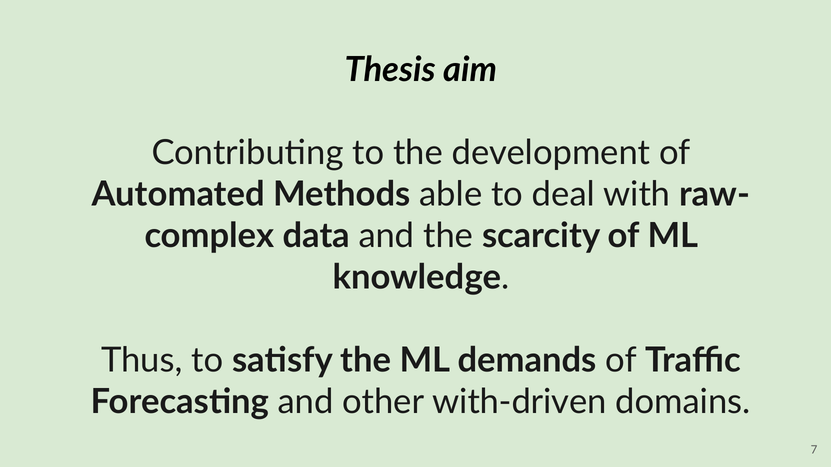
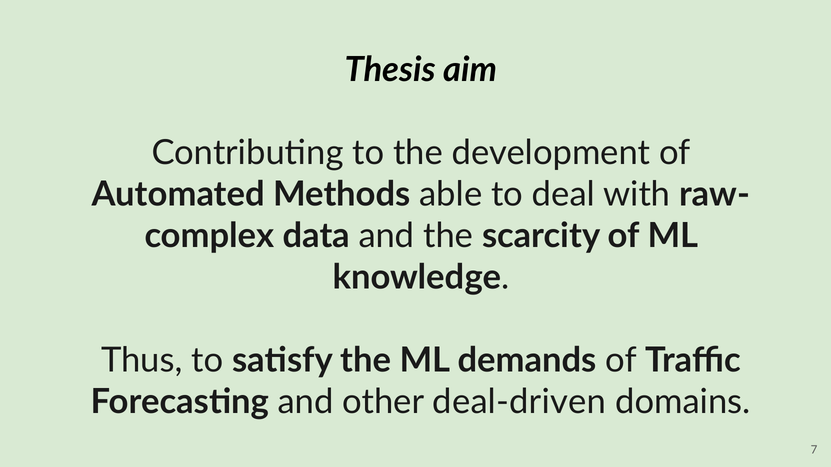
with-driven: with-driven -> deal-driven (519, 402)
